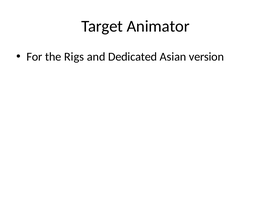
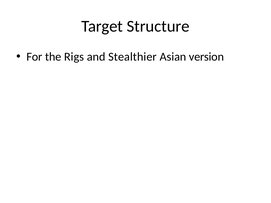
Animator: Animator -> Structure (158, 26)
Dedicated: Dedicated -> Stealthier (132, 57)
